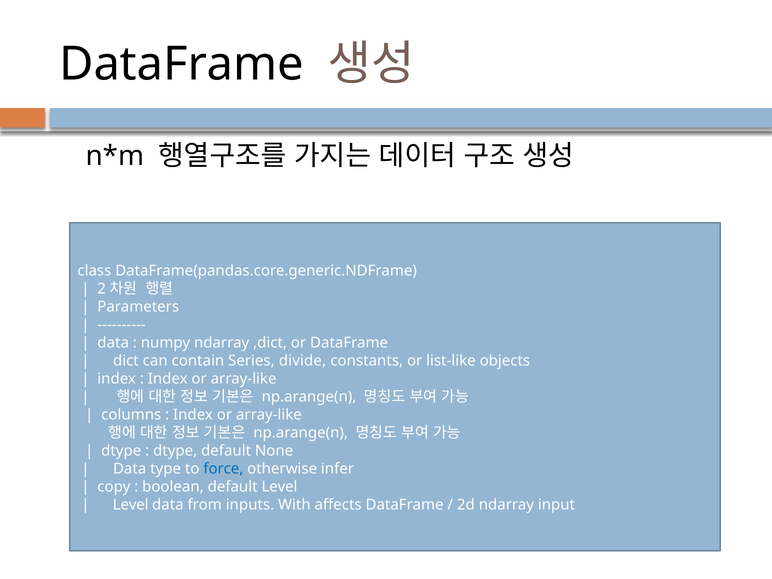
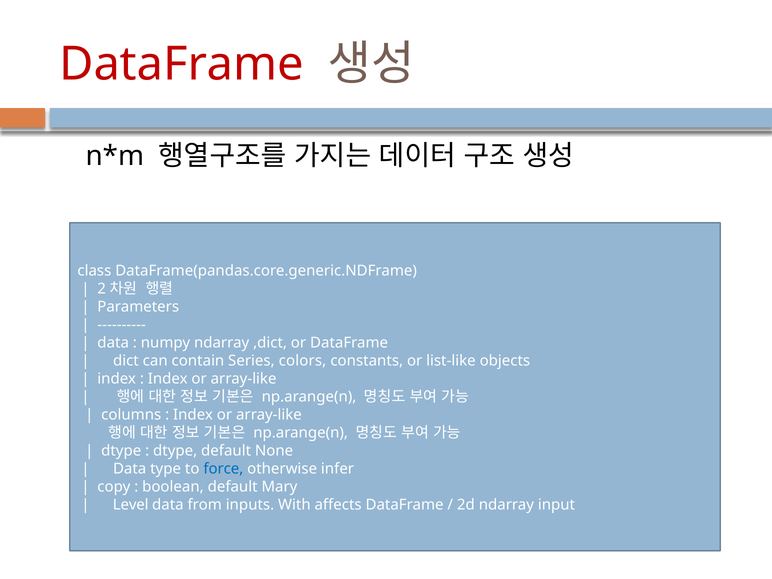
DataFrame colour: black -> red (182, 64)
divide: divide -> colors (302, 361)
default Level: Level -> Mary (279, 487)
